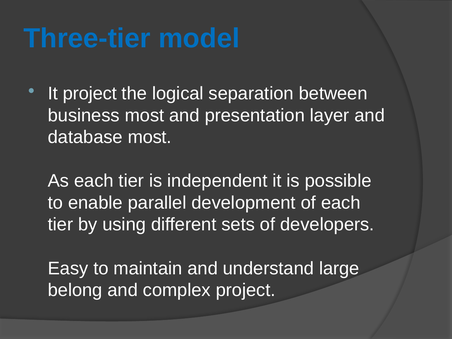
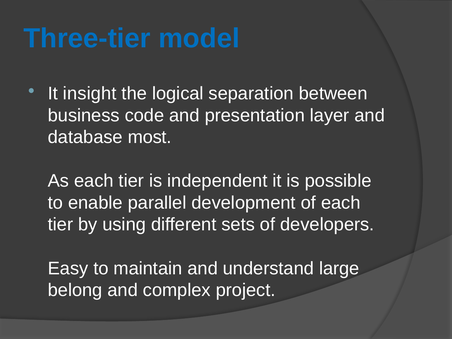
It project: project -> insight (90, 94)
business most: most -> code (144, 115)
